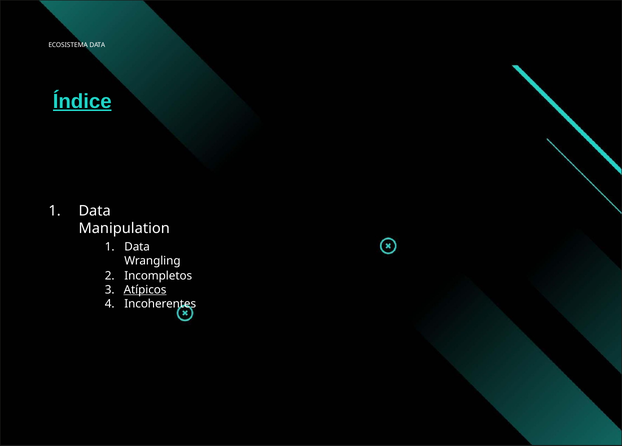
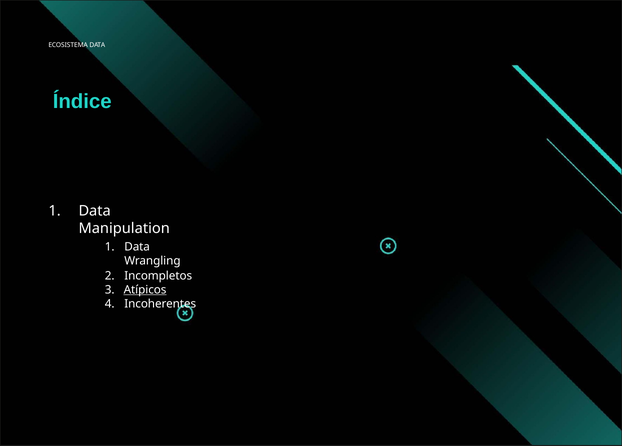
Índice underline: present -> none (82, 101)
